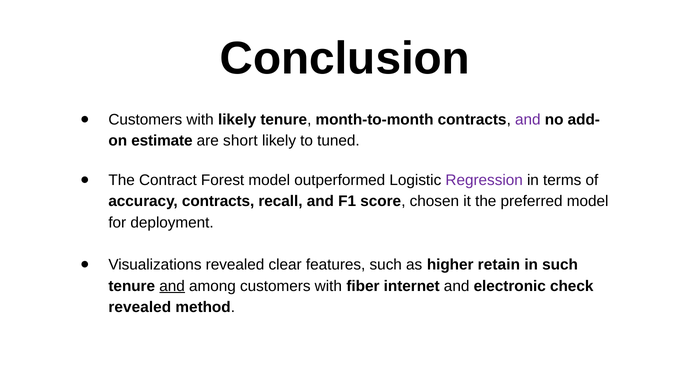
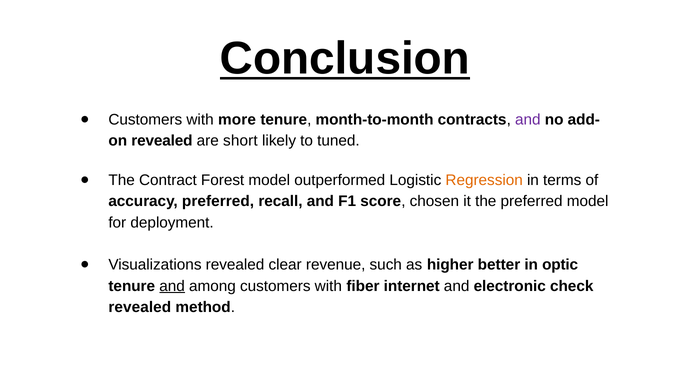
Conclusion underline: none -> present (345, 59)
with likely: likely -> more (237, 120)
estimate: estimate -> revealed (162, 141)
Regression colour: purple -> orange (484, 180)
accuracy contracts: contracts -> preferred (218, 202)
features: features -> revenue (336, 265)
retain: retain -> better (499, 265)
in such: such -> optic (560, 265)
